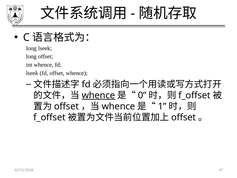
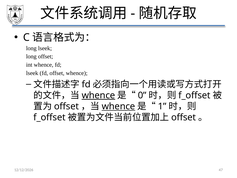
whence underline: none -> present (118, 106)
